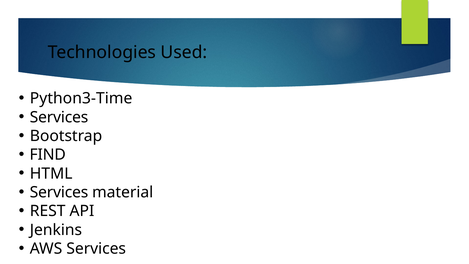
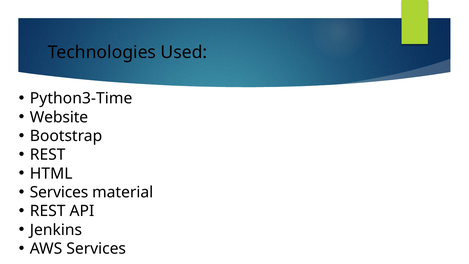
Services: Services -> Website (59, 117)
FIND: FIND -> REST (48, 155)
